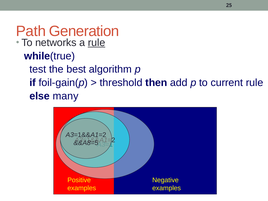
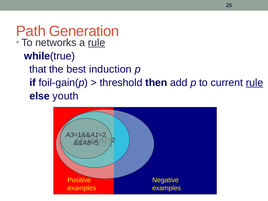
test: test -> that (38, 69)
algorithm: algorithm -> induction (110, 69)
rule underline: none -> present (255, 83)
many: many -> youth (66, 96)
